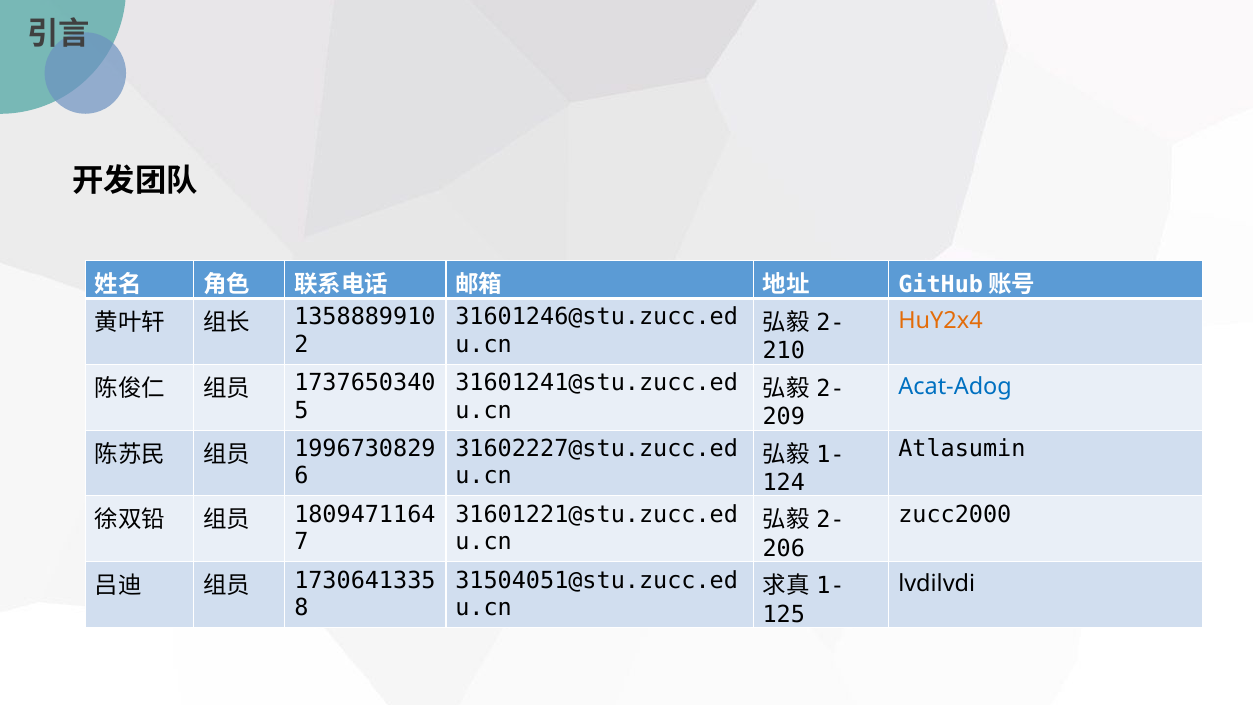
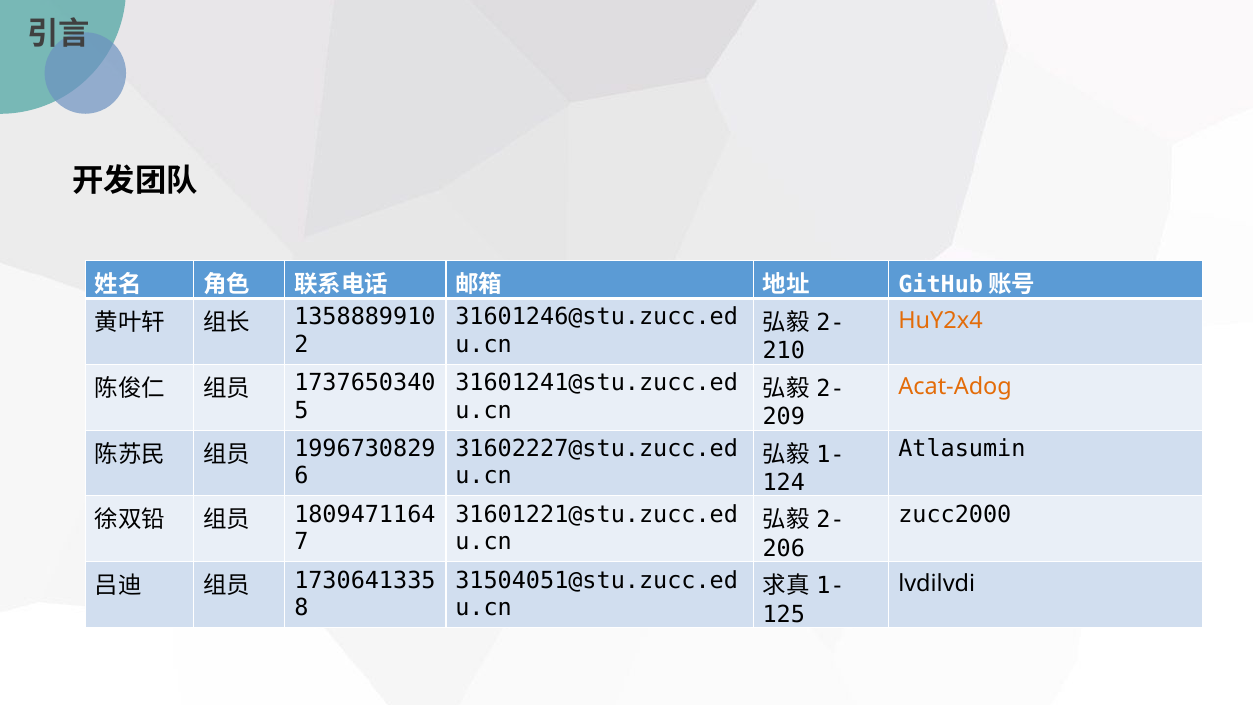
Acat-Adog colour: blue -> orange (955, 386)
